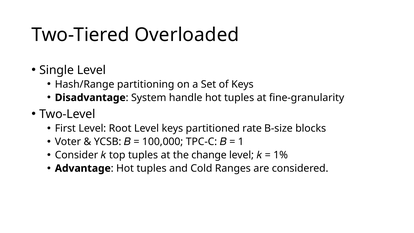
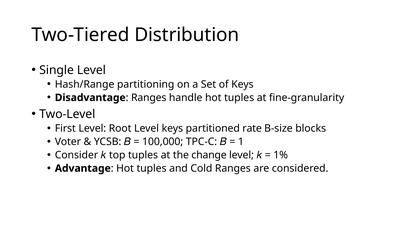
Overloaded: Overloaded -> Distribution (187, 35)
System: System -> Ranges (149, 98)
